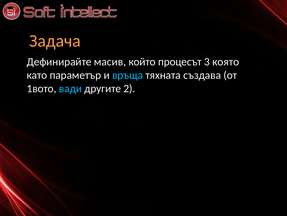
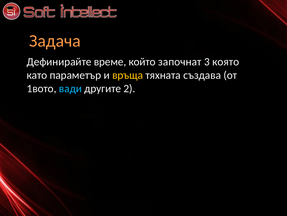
масив: масив -> време (110, 62)
процесът: процесът -> започнат (180, 62)
връща colour: light blue -> yellow (128, 75)
